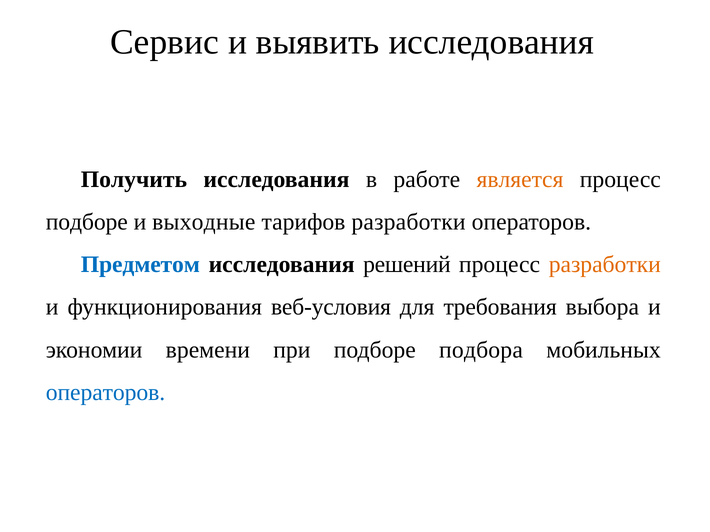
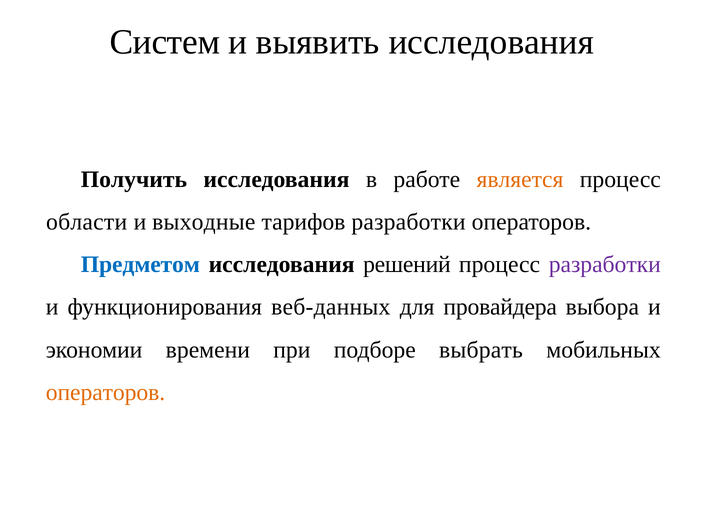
Сервис: Сервис -> Систем (165, 42)
подборе: подборе -> области (87, 222)
разработки colour: orange -> purple (605, 265)
веб-условия: веб-условия -> веб-данных (331, 307)
требования: требования -> провайдера (500, 307)
подбора: подбора -> выбрать (481, 350)
операторов colour: blue -> orange (106, 393)
